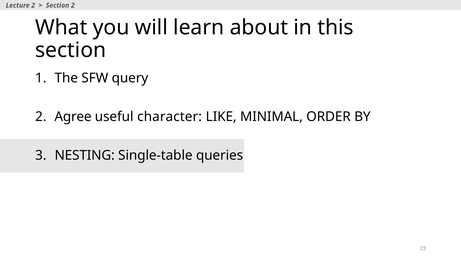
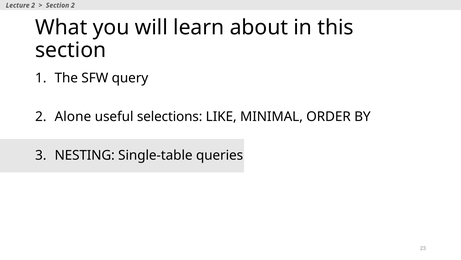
Agree: Agree -> Alone (73, 117)
character: character -> selections (170, 117)
